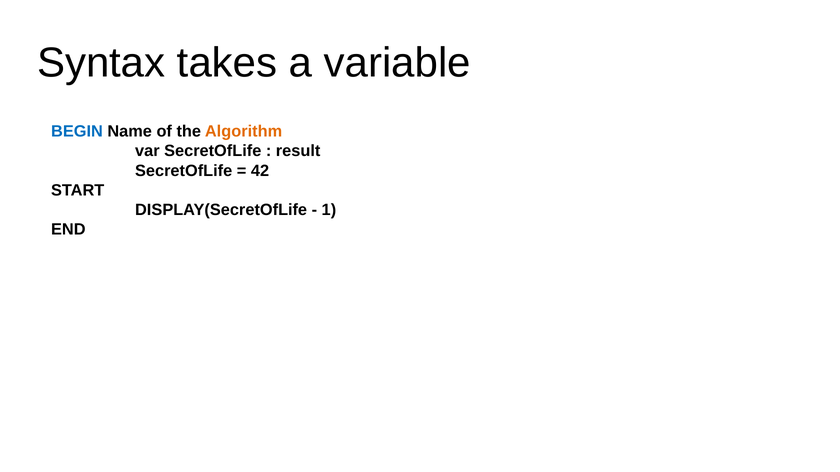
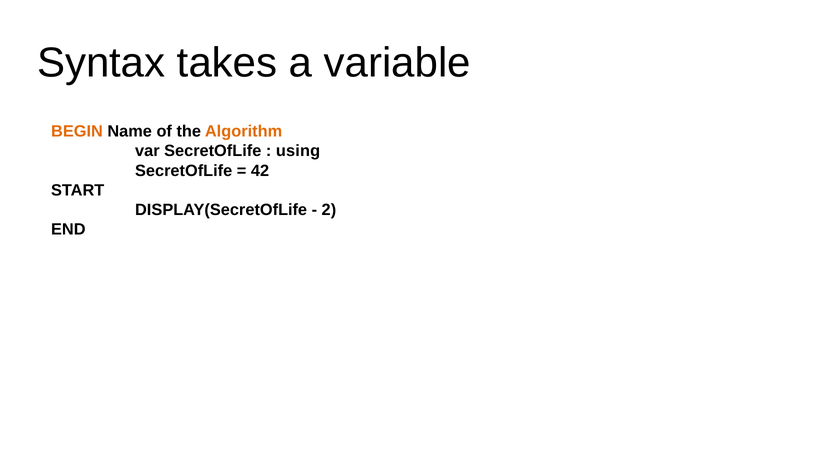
BEGIN colour: blue -> orange (77, 132)
result: result -> using (298, 151)
1: 1 -> 2 (329, 210)
